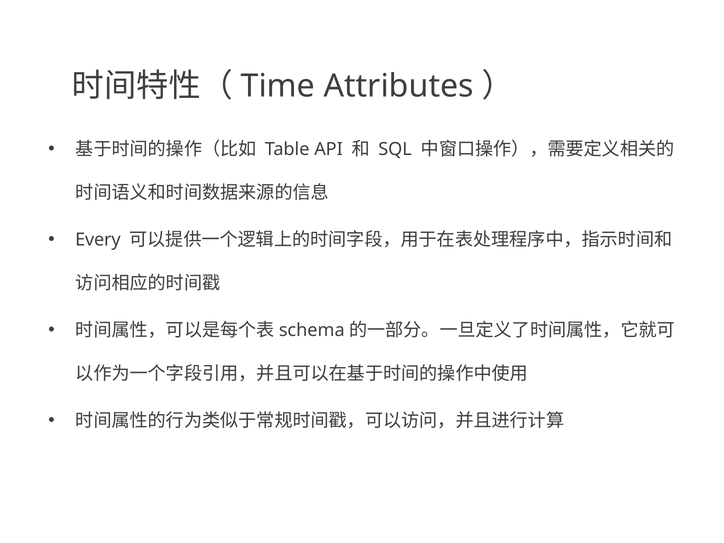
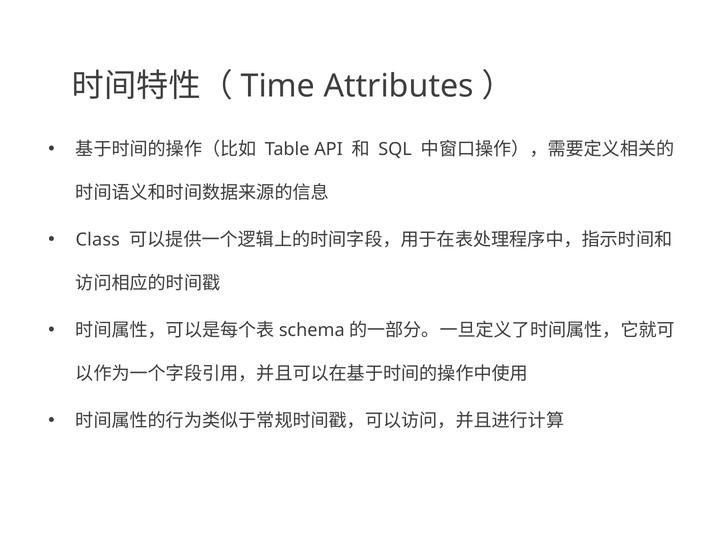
Every: Every -> Class (98, 240)
